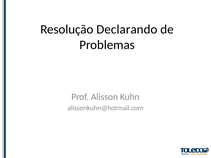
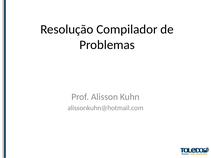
Declarando: Declarando -> Compilador (127, 29)
